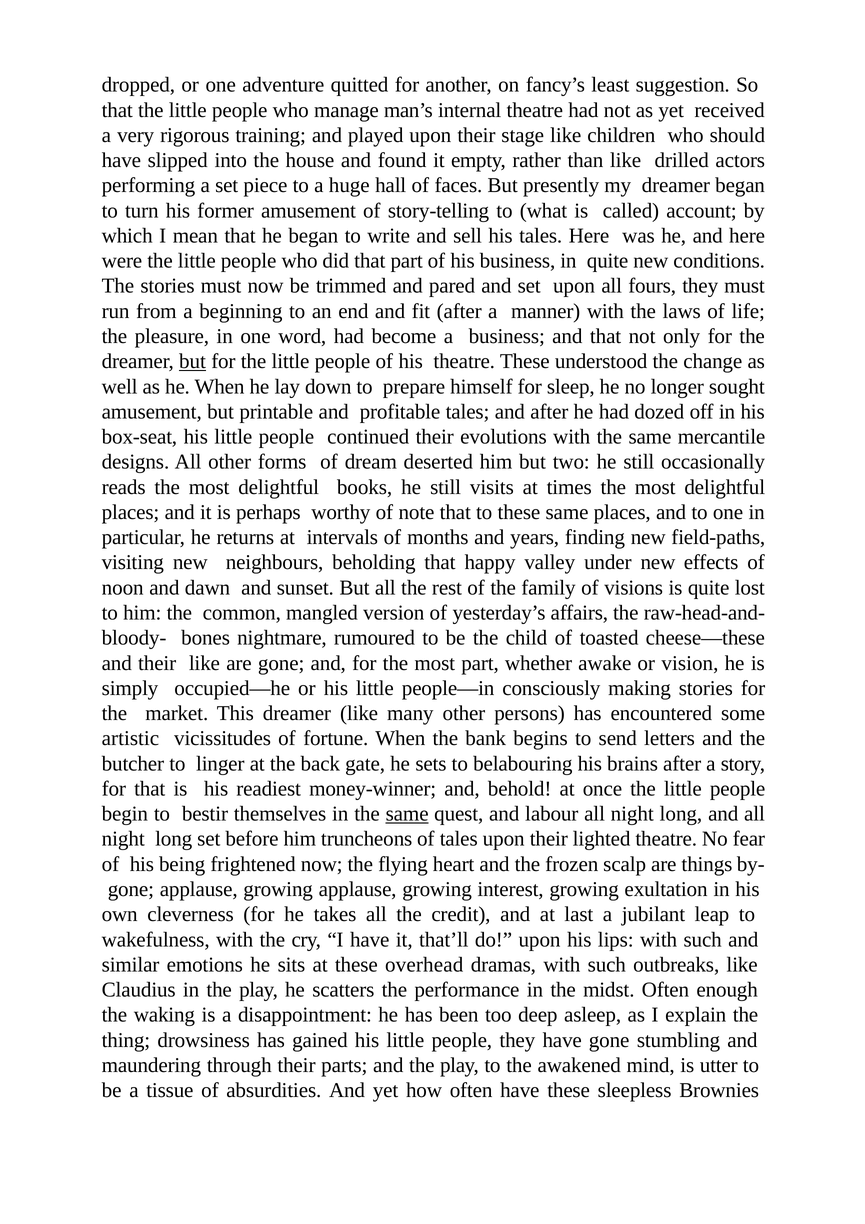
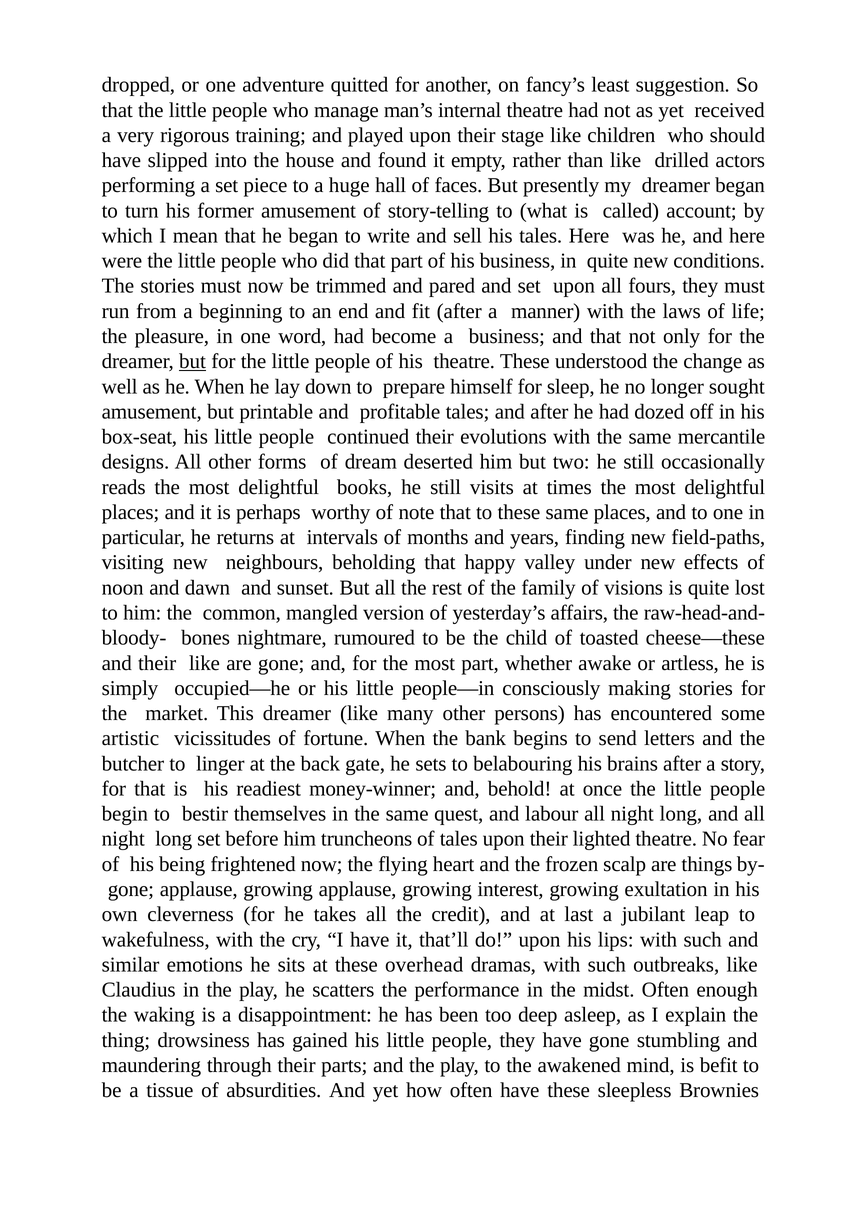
vision: vision -> artless (690, 663)
same underline: present -> none (407, 814)
utter: utter -> befit (719, 1065)
